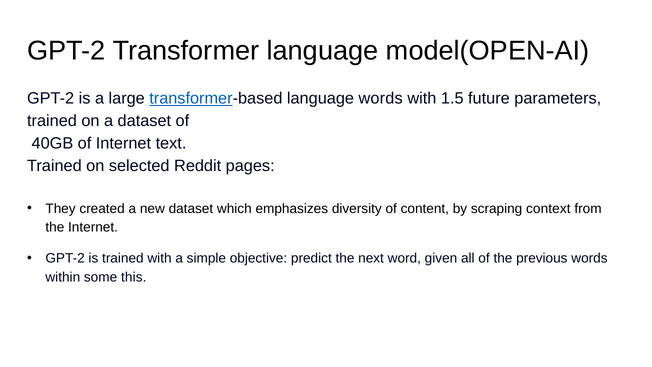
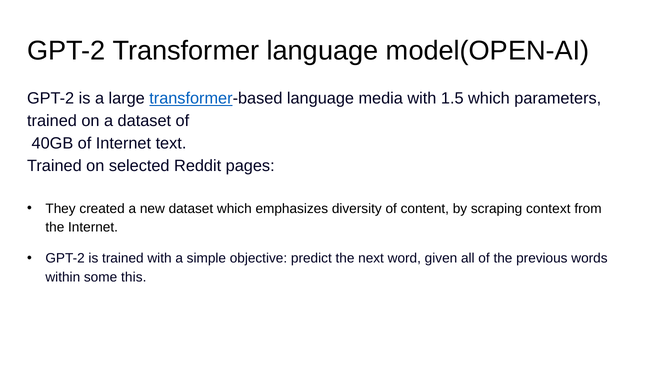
language words: words -> media (381, 98)
1.5 future: future -> which (489, 98)
